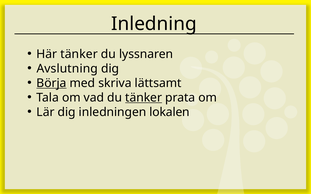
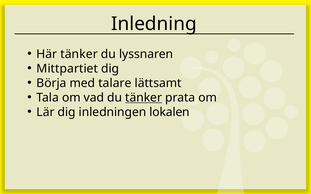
Avslutning: Avslutning -> Mittpartiet (67, 69)
Börja underline: present -> none (51, 83)
skriva: skriva -> talare (115, 83)
